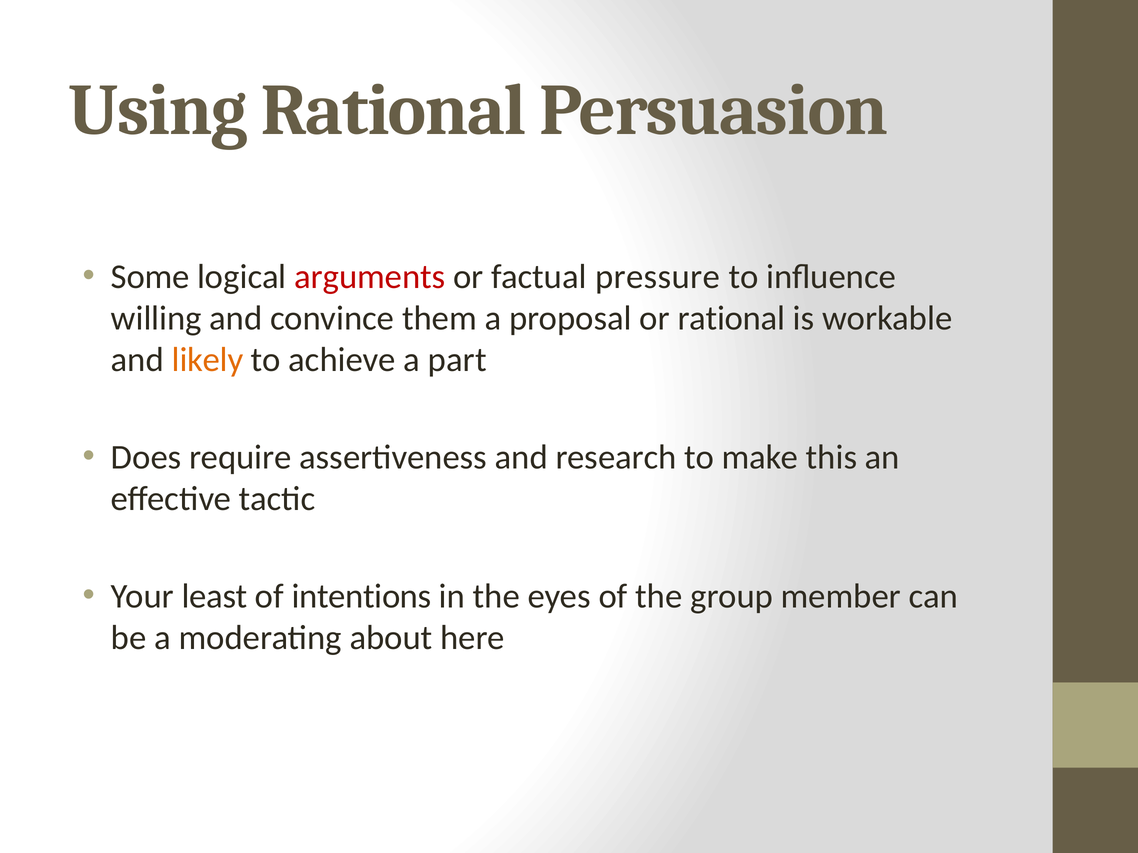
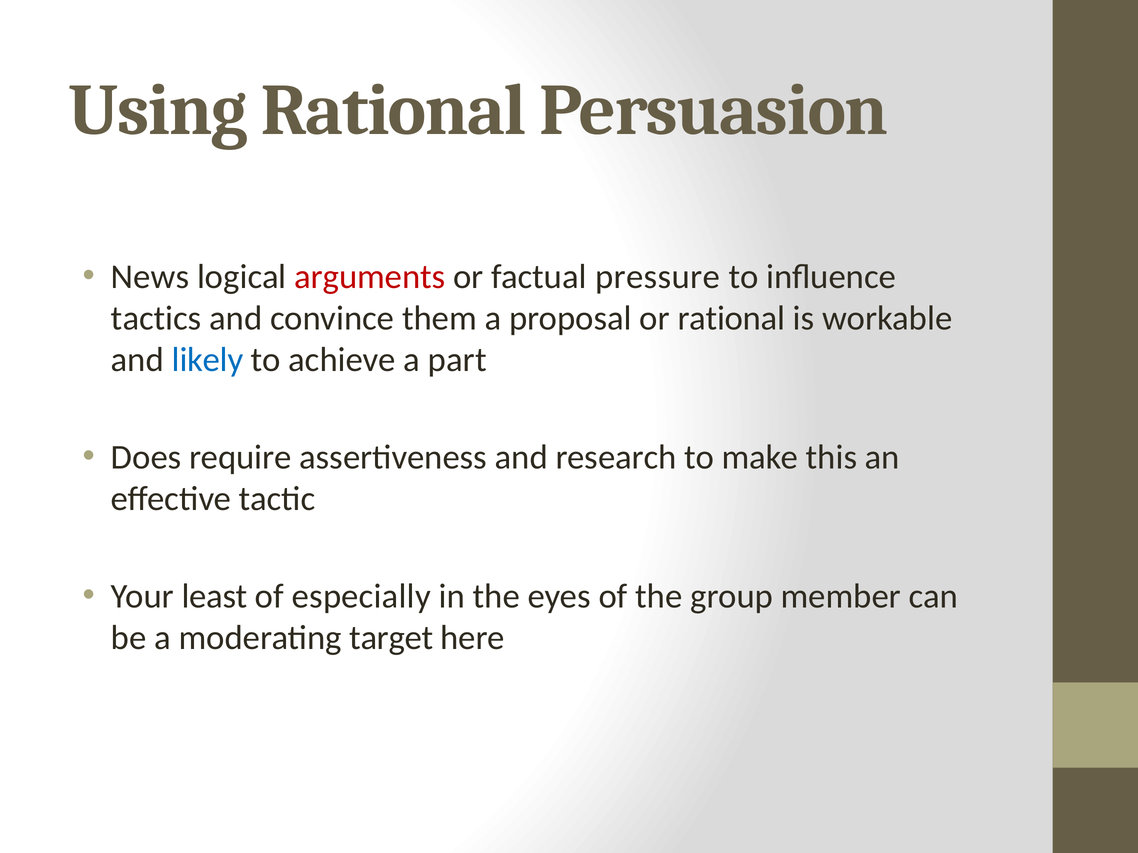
Some: Some -> News (150, 277)
willing: willing -> tactics (156, 319)
likely colour: orange -> blue (208, 360)
intentions: intentions -> especially (361, 597)
about: about -> target (391, 638)
